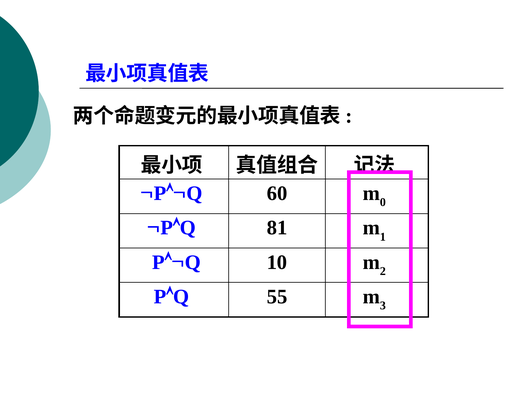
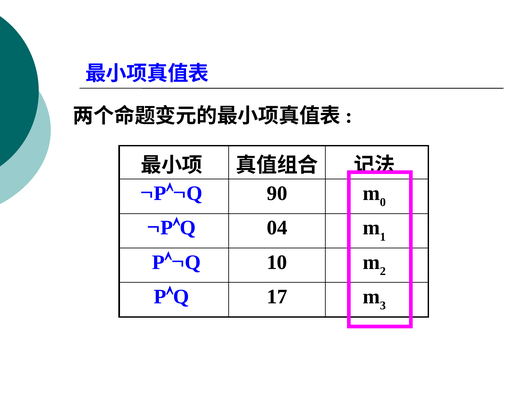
60: 60 -> 90 (277, 194)
81: 81 -> 04 (277, 228)
55: 55 -> 17 (277, 297)
